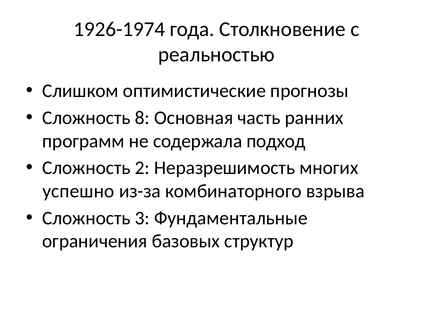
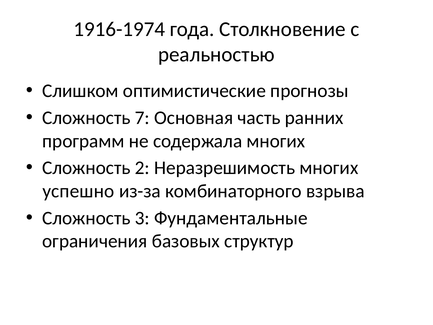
1926-1974: 1926-1974 -> 1916-1974 (119, 29)
8: 8 -> 7 (142, 118)
содержала подход: подход -> многих (276, 141)
